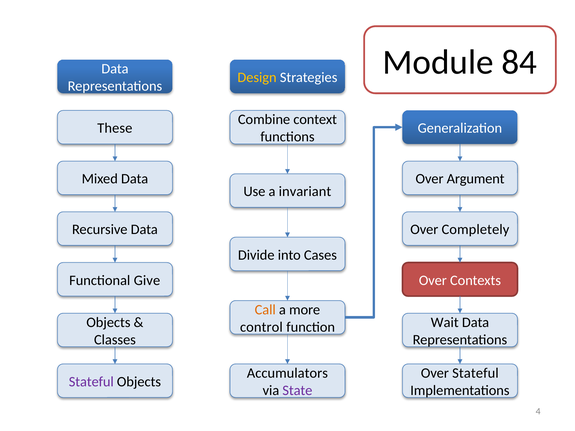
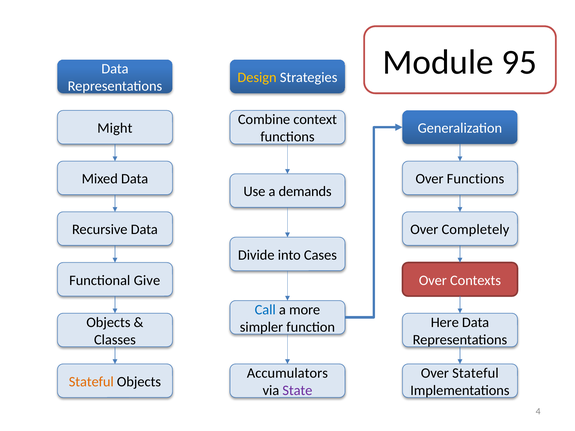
84: 84 -> 95 (519, 62)
These: These -> Might (115, 128)
Over Argument: Argument -> Functions (475, 179)
invariant: invariant -> demands (305, 192)
Call colour: orange -> blue (265, 310)
Wait: Wait -> Here (445, 323)
control: control -> simpler (261, 327)
Stateful colour: purple -> orange (91, 382)
